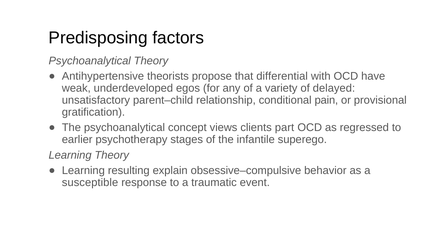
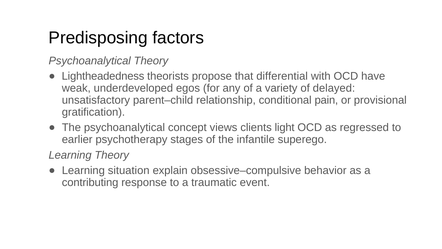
Antihypertensive: Antihypertensive -> Lightheadedness (103, 76)
part: part -> light (285, 127)
resulting: resulting -> situation (129, 170)
susceptible: susceptible -> contributing (90, 182)
